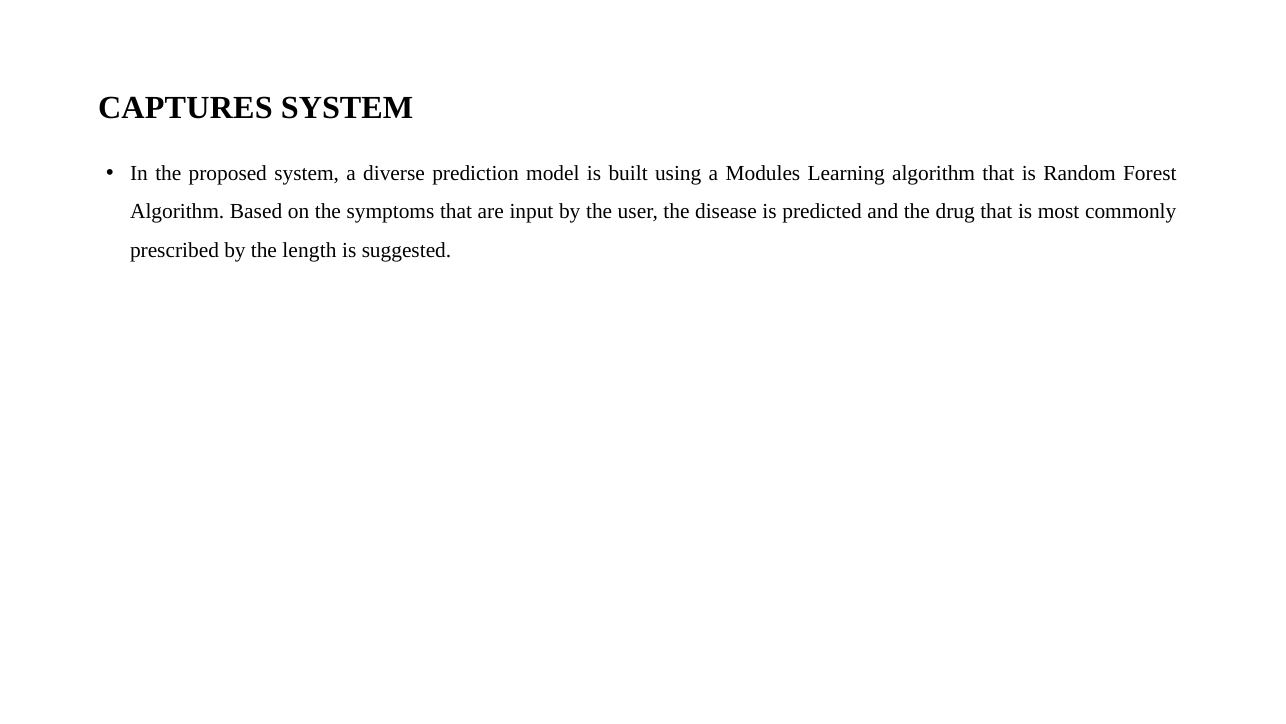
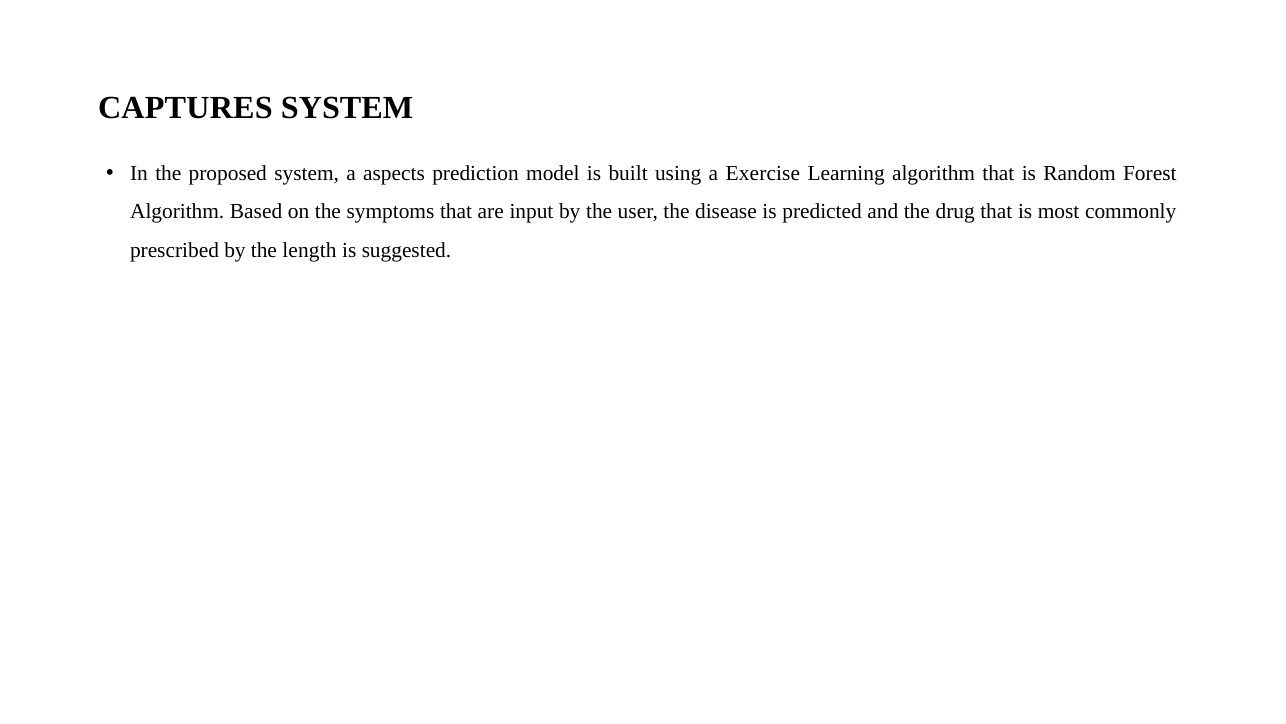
diverse: diverse -> aspects (394, 173)
Modules: Modules -> Exercise (763, 173)
